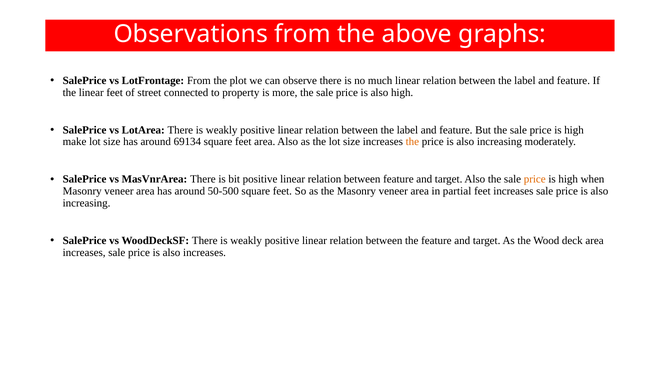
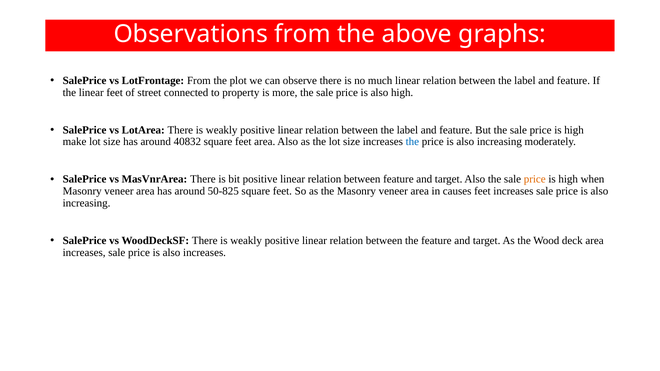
69134: 69134 -> 40832 (187, 142)
the colour: orange -> blue (412, 142)
50-500: 50-500 -> 50-825 (223, 191)
partial: partial -> causes (457, 191)
